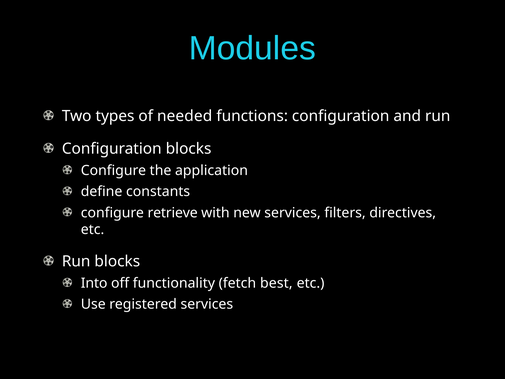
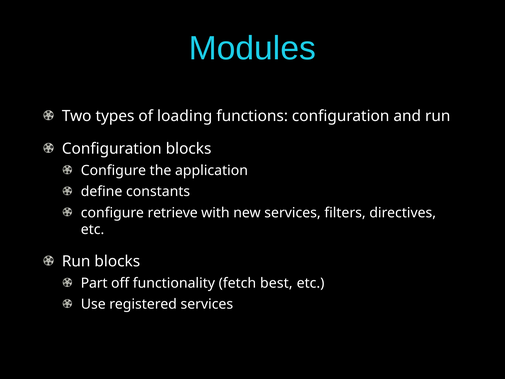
needed: needed -> loading (185, 116)
Into: Into -> Part (94, 283)
